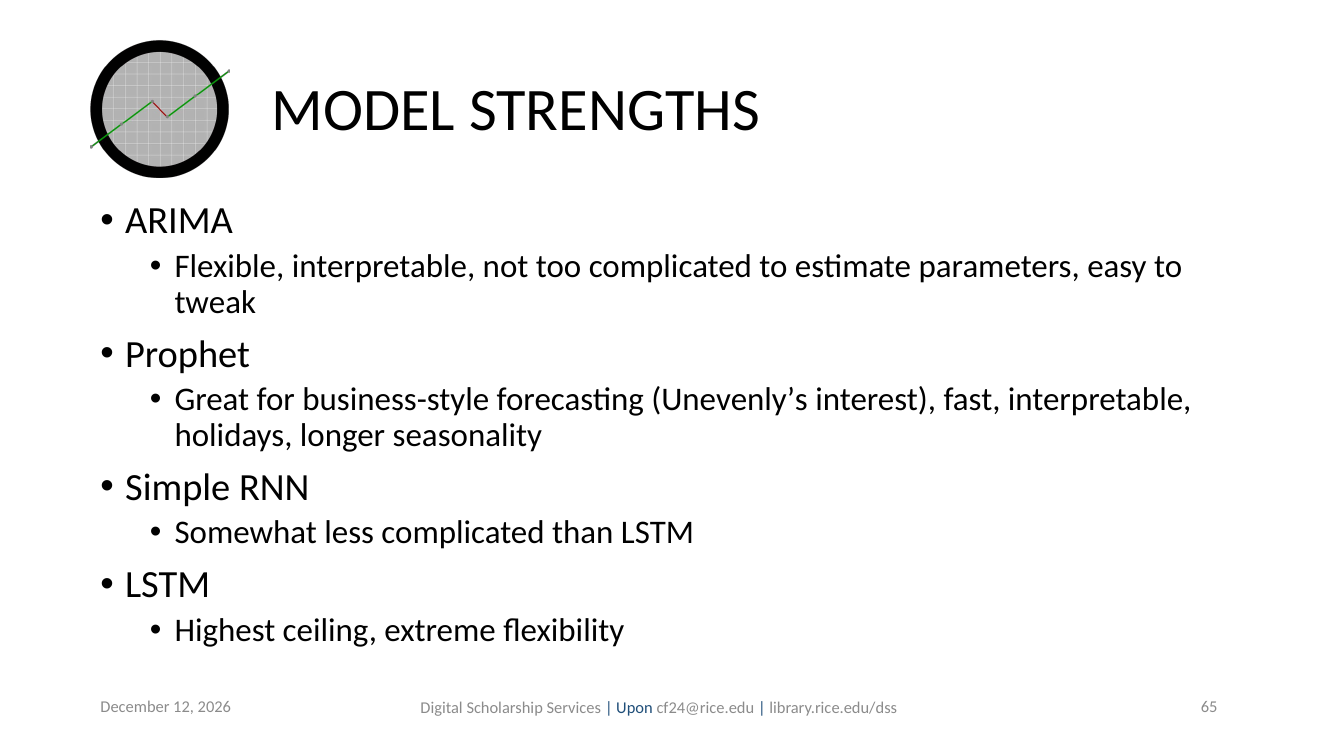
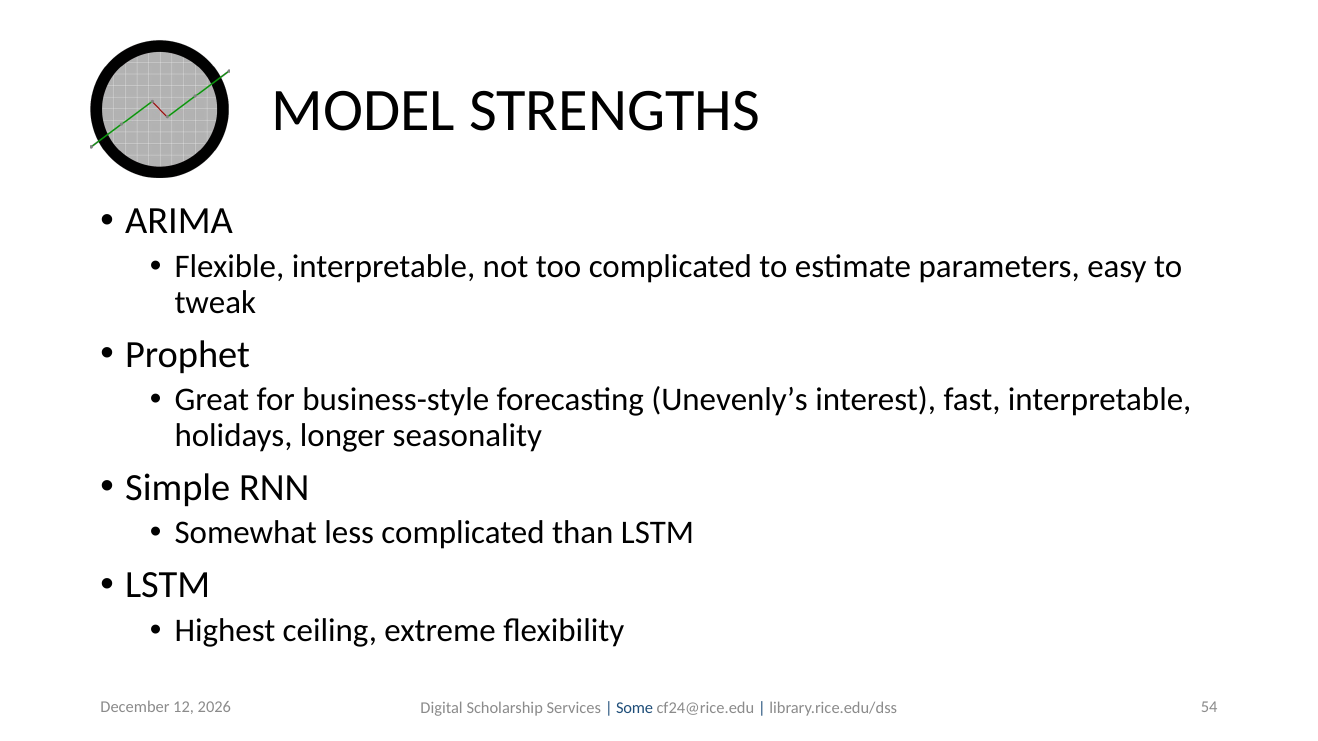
65: 65 -> 54 (1209, 708)
Upon: Upon -> Some (635, 708)
